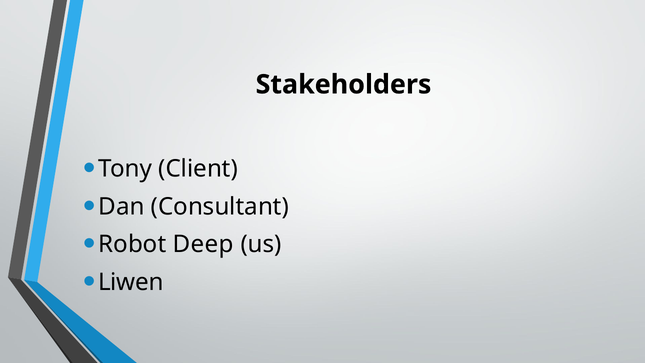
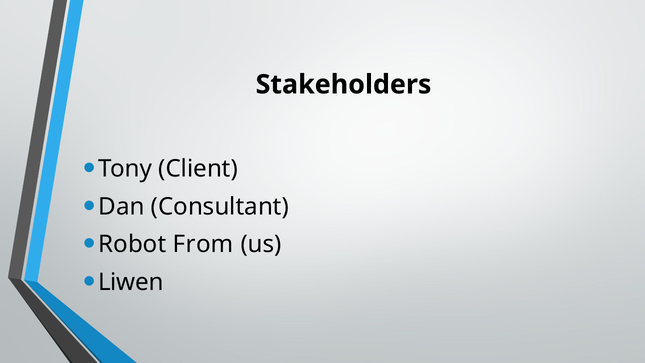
Deep: Deep -> From (203, 244)
